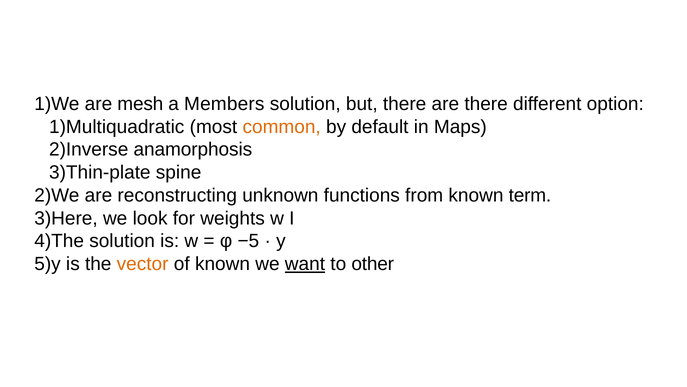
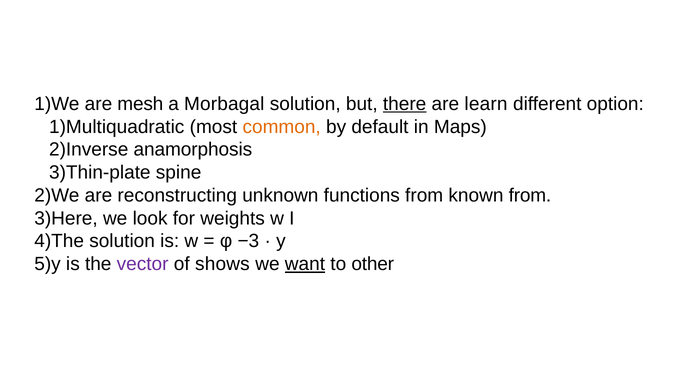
Members: Members -> Morbagal (224, 104)
there underline: none -> present (405, 104)
are there: there -> learn (486, 104)
known term: term -> from (530, 195)
−5: −5 -> −3 (248, 241)
vector colour: orange -> purple (143, 264)
of known: known -> shows (222, 264)
